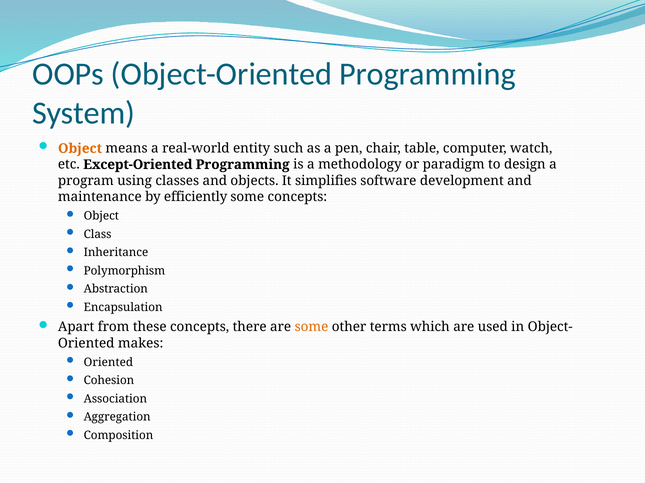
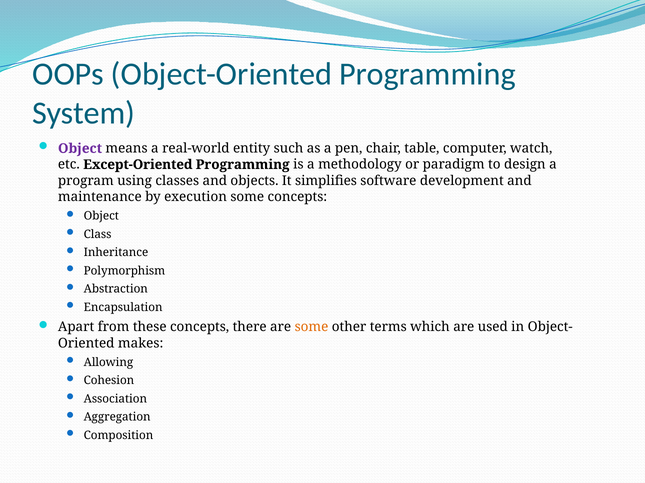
Object colour: orange -> purple (80, 149)
efficiently: efficiently -> execution (196, 197)
Oriented: Oriented -> Allowing (108, 363)
